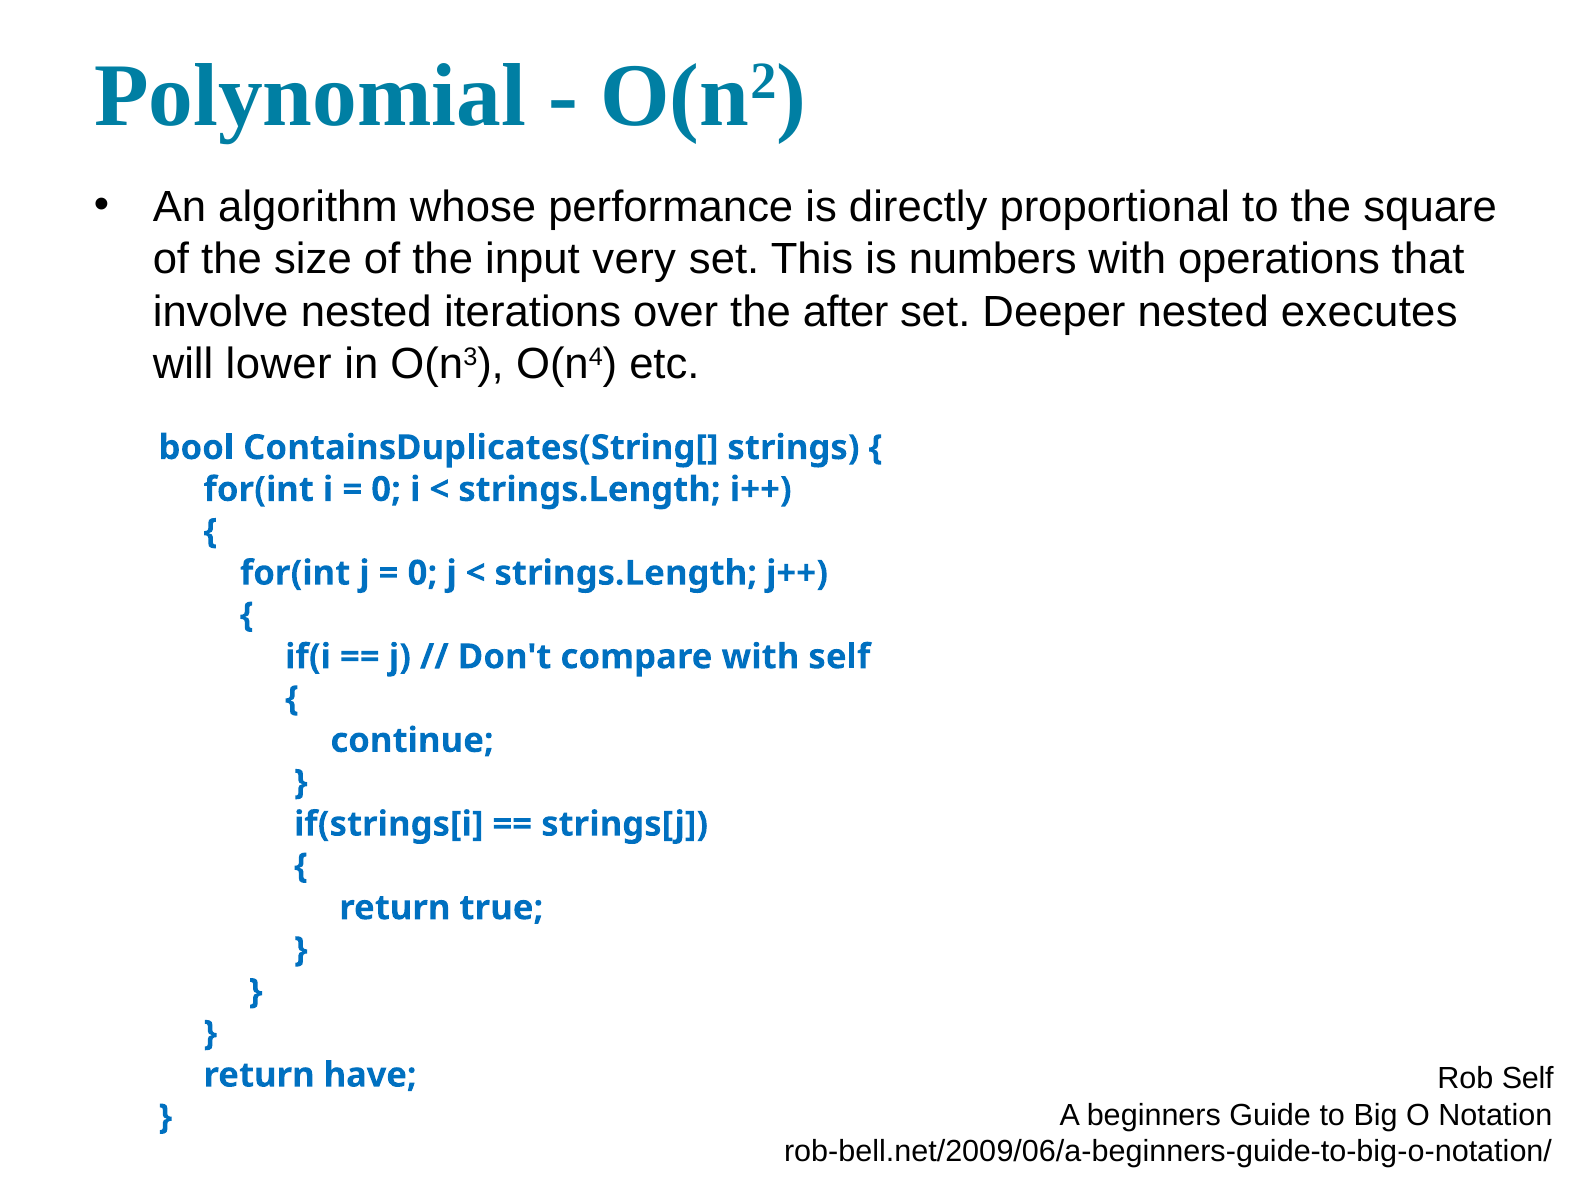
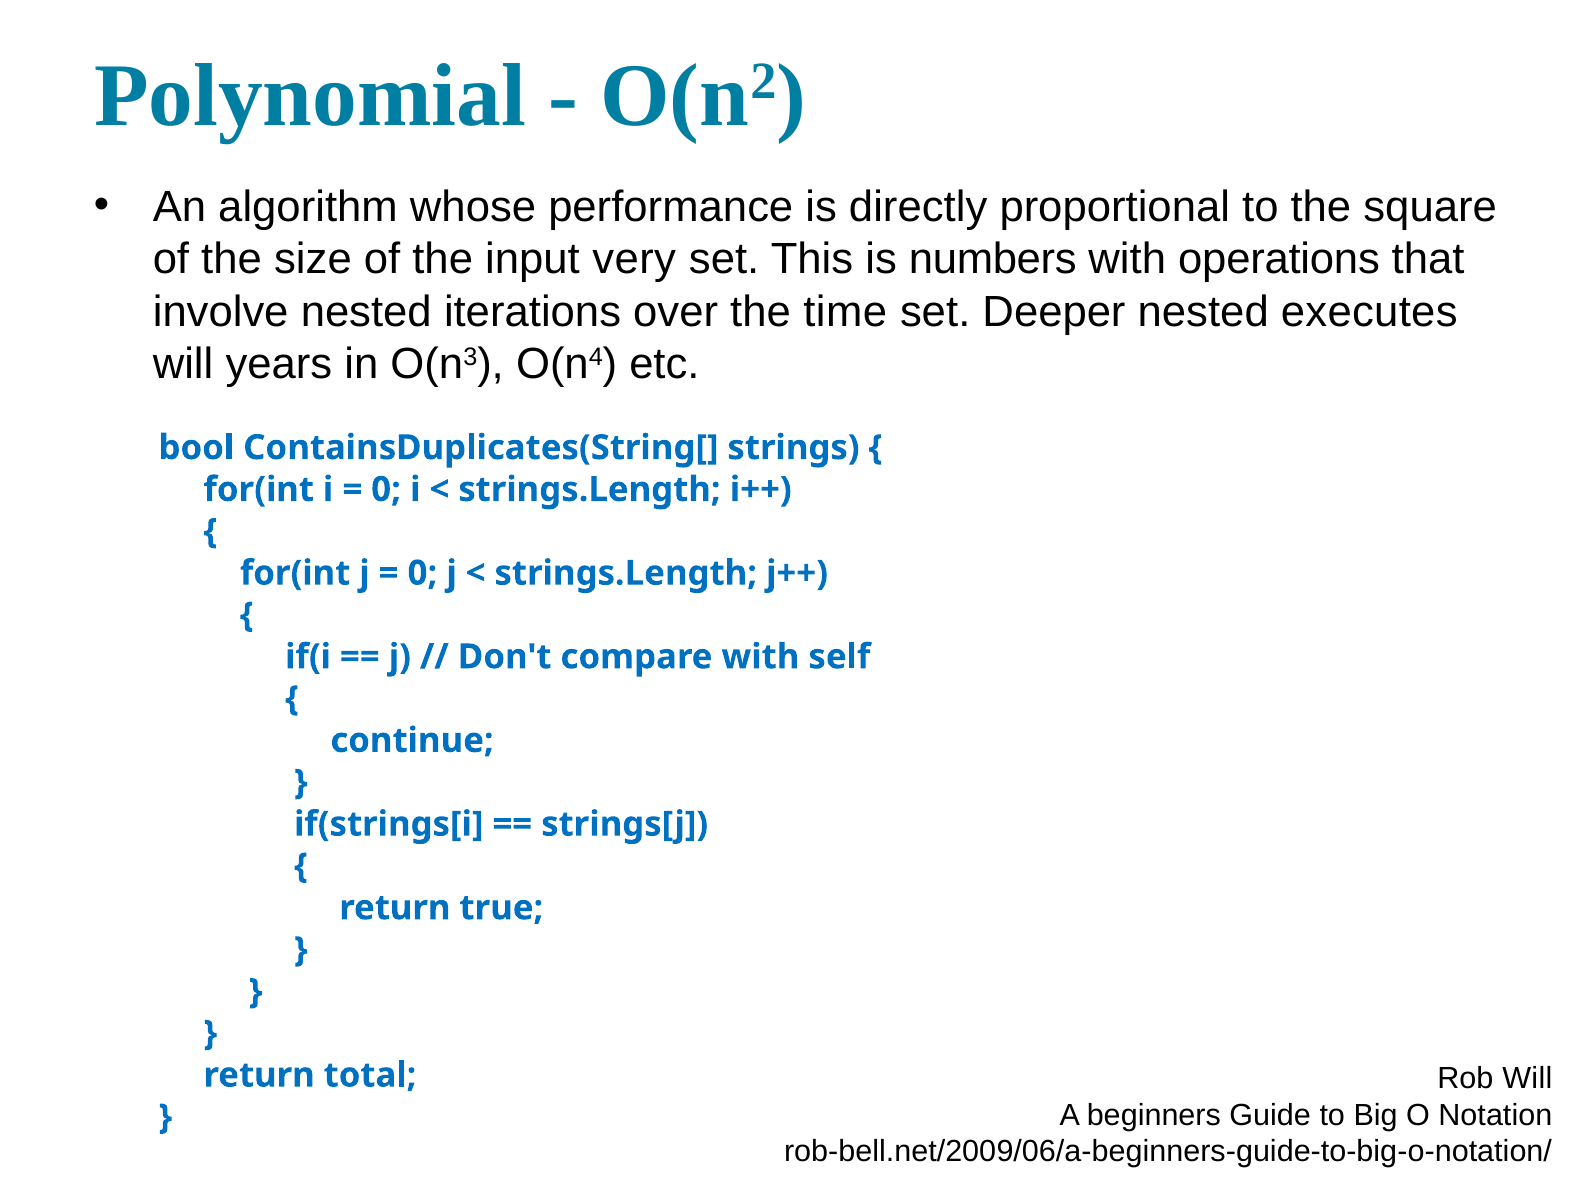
after: after -> time (845, 312)
lower: lower -> years (279, 364)
Rob Self: Self -> Will (1527, 1079)
have: have -> total (370, 1076)
